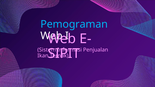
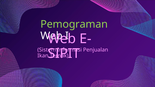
Pemograman colour: light blue -> light green (74, 24)
